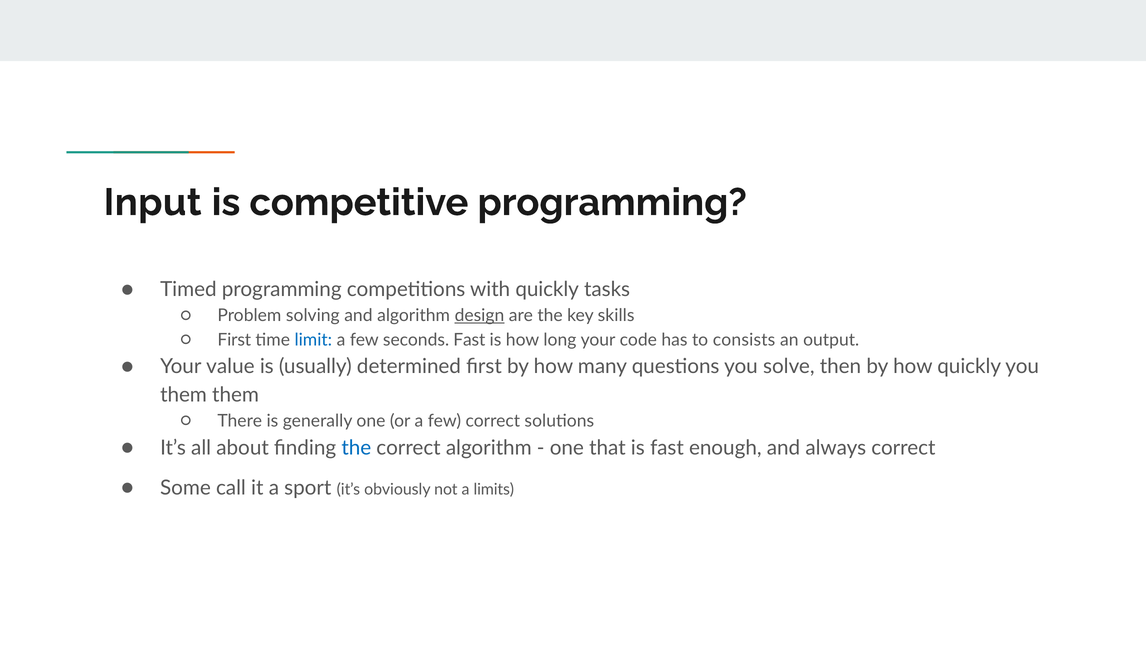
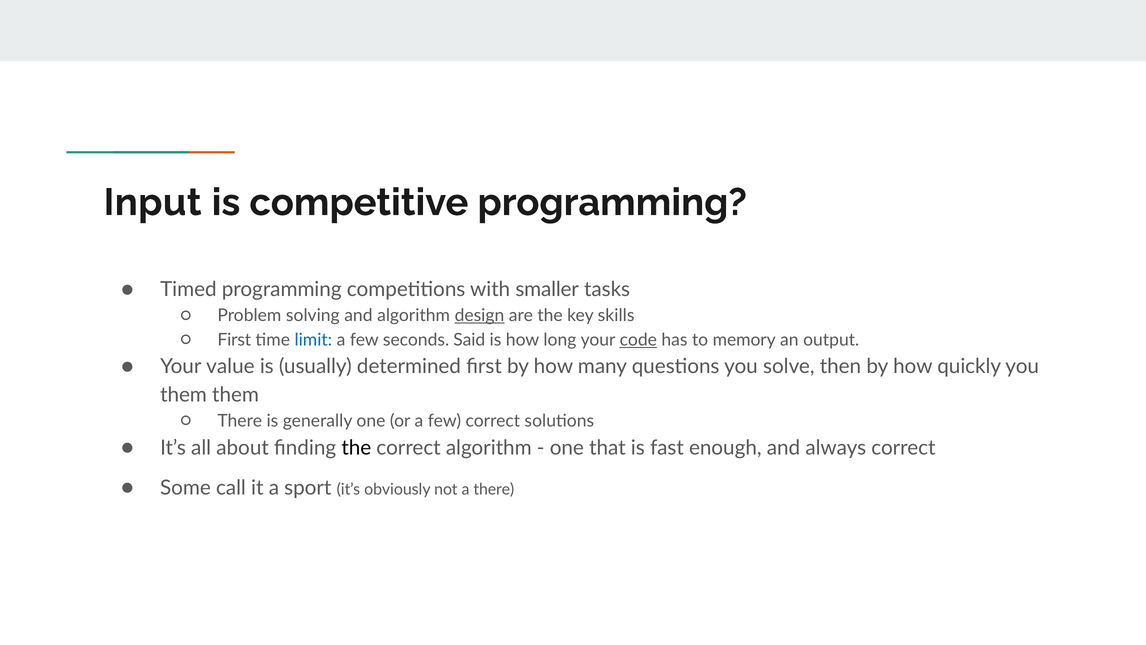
with quickly: quickly -> smaller (547, 290)
seconds Fast: Fast -> Said (469, 340)
code underline: none -> present (638, 340)
consists: consists -> memory (744, 340)
the colour: blue -> black (356, 447)
a limits: limits -> there (494, 489)
